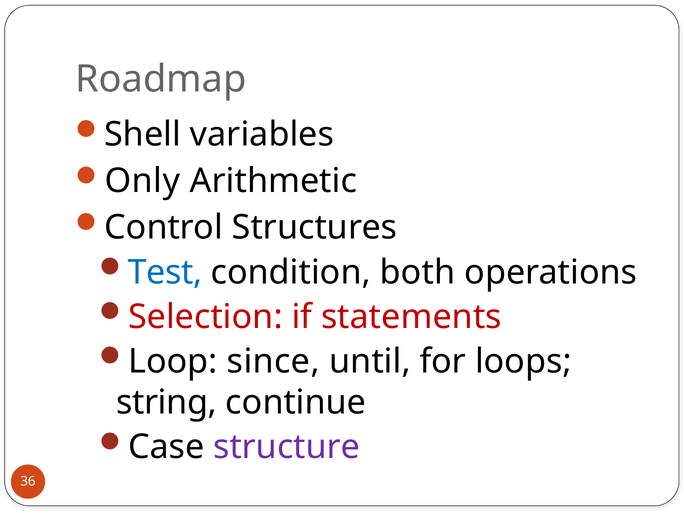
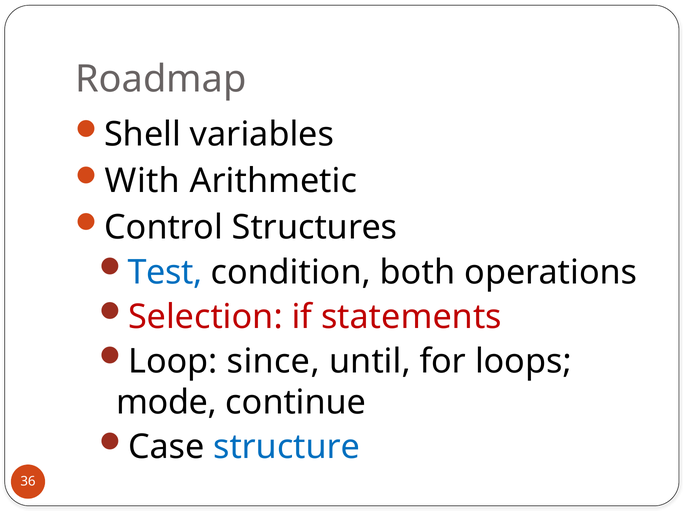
Only: Only -> With (142, 181)
string: string -> mode (167, 402)
structure colour: purple -> blue (287, 447)
